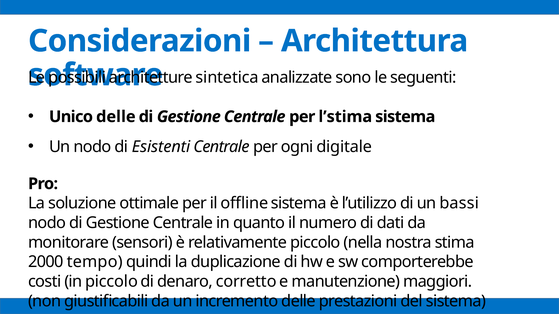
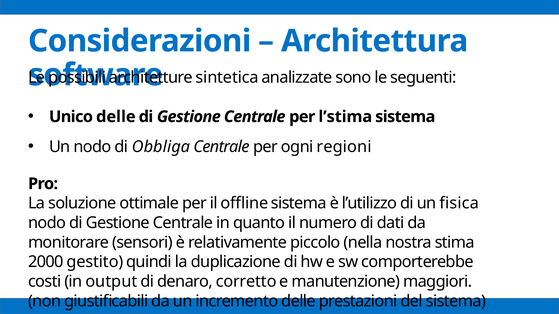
Esistenti: Esistenti -> Obbliga (161, 147)
digitale: digitale -> regioni (344, 147)
bassi: bassi -> fisica (459, 204)
tempo: tempo -> gestito (95, 262)
in piccolo: piccolo -> output (111, 282)
